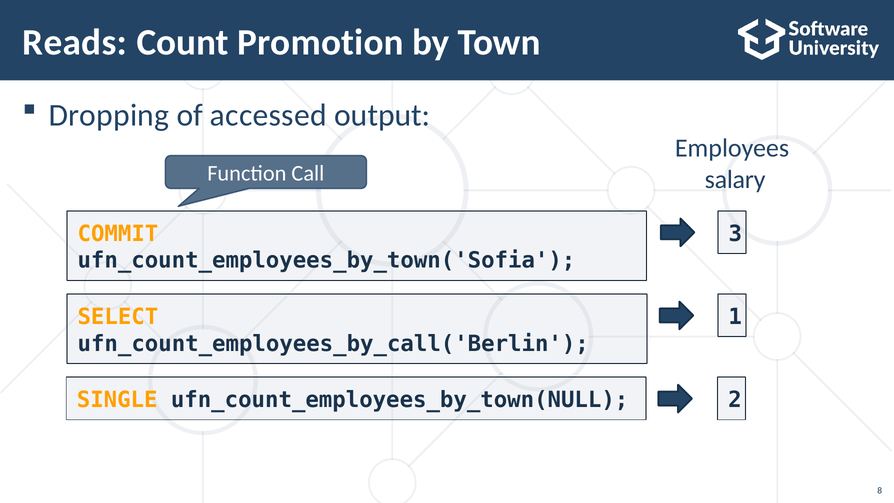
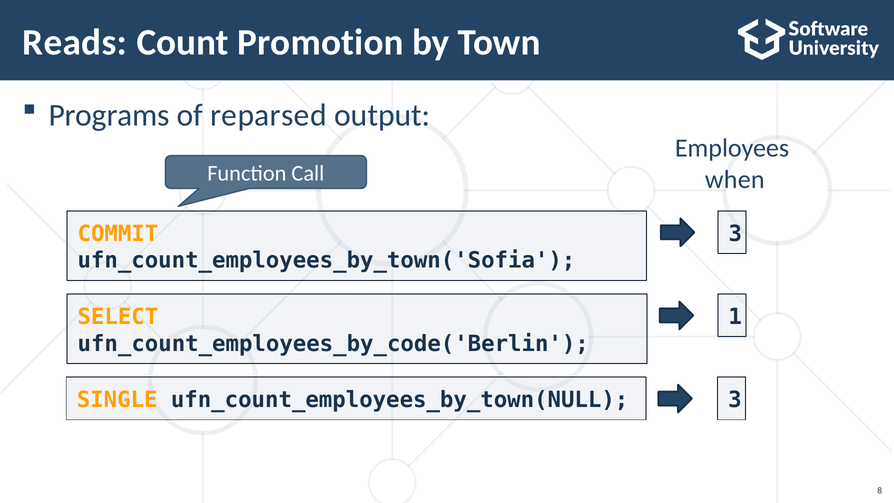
Dropping: Dropping -> Programs (109, 115)
accessed: accessed -> reparsed (268, 115)
salary: salary -> when (735, 180)
ufn_count_employees_by_call('Berlin: ufn_count_employees_by_call('Berlin -> ufn_count_employees_by_code('Berlin (333, 344)
ufn_count_employees_by_town(NULL 2: 2 -> 3 (735, 400)
